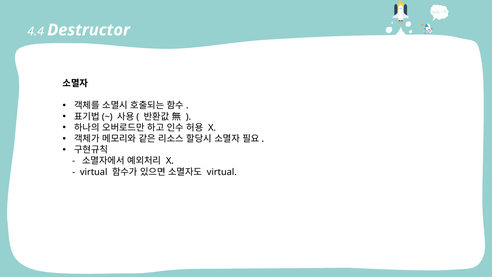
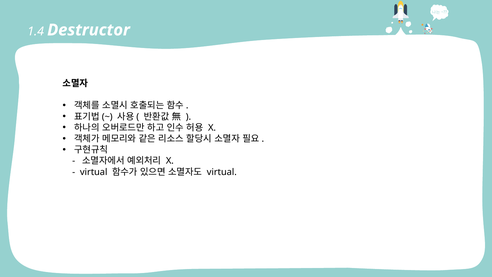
4.4: 4.4 -> 1.4 (36, 31)
